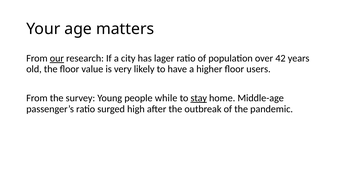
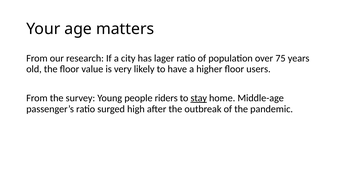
our underline: present -> none (57, 58)
42: 42 -> 75 (280, 58)
while: while -> riders (166, 98)
